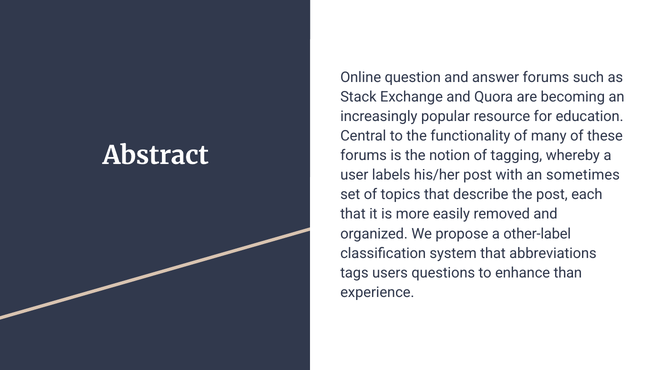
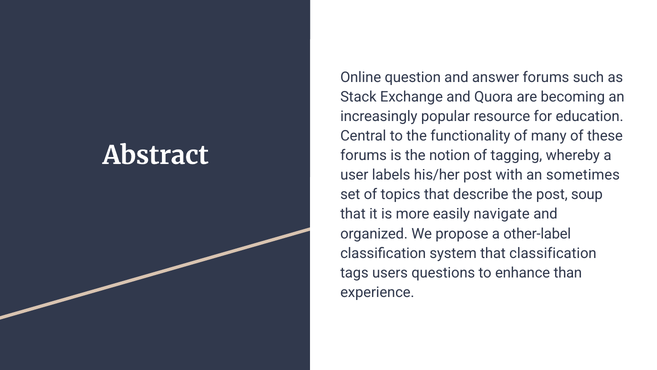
each: each -> soup (587, 194)
removed: removed -> navigate (502, 214)
that abbreviations: abbreviations -> classification (553, 253)
